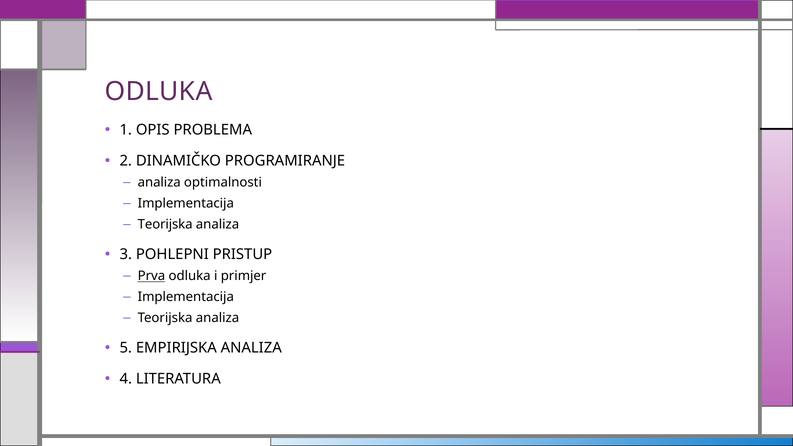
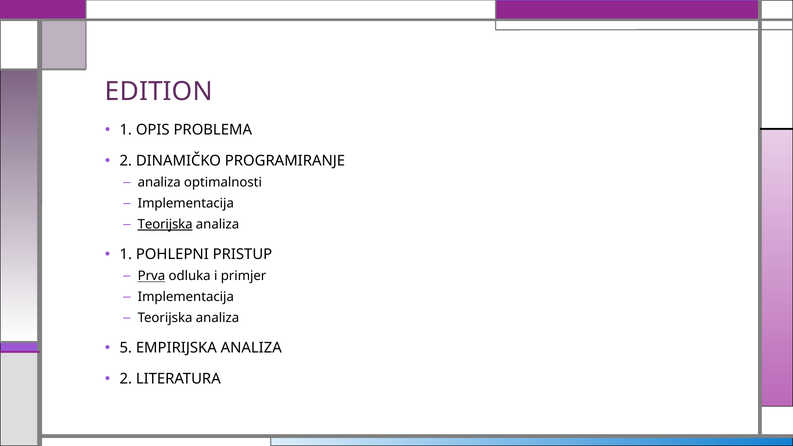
ODLUKA: ODLUKA -> EDITION (159, 92)
Teorijska underline: none -> present (165, 224)
3: 3 -> 1 (126, 254)
4: 4 -> 2 (126, 379)
